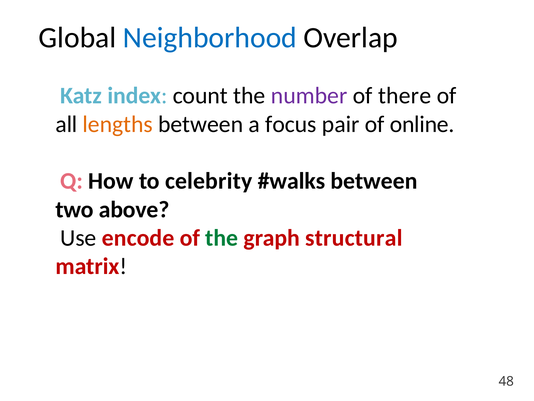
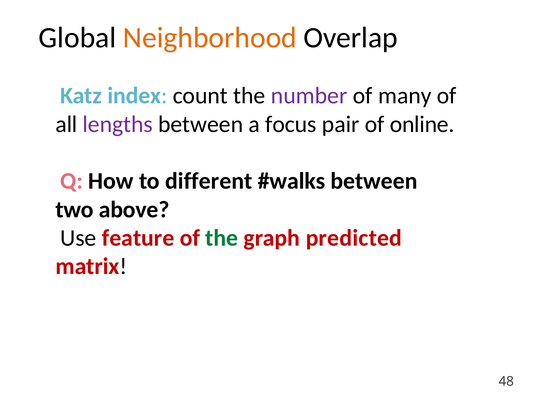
Neighborhood colour: blue -> orange (210, 38)
there: there -> many (405, 96)
lengths colour: orange -> purple (118, 124)
celebrity: celebrity -> different (209, 181)
encode: encode -> feature (138, 238)
structural: structural -> predicted (354, 238)
